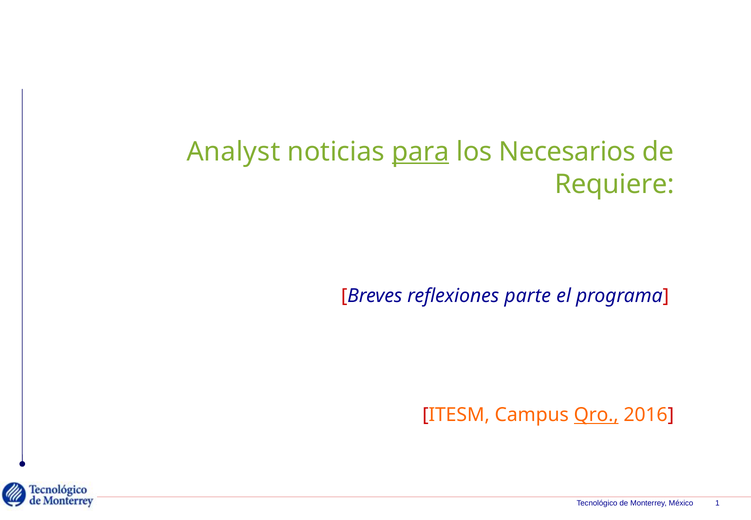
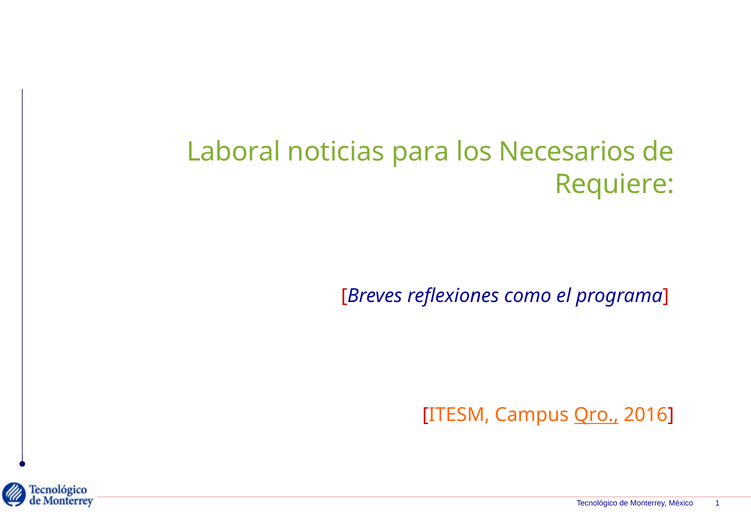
Analyst: Analyst -> Laboral (234, 152)
para underline: present -> none (421, 152)
parte: parte -> como (528, 296)
